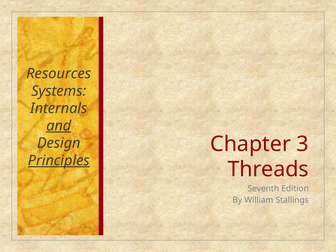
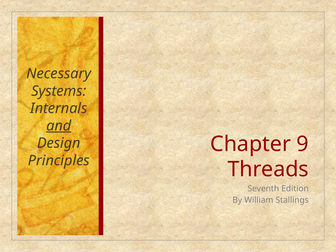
Resources: Resources -> Necessary (59, 74)
3: 3 -> 9 (303, 144)
Principles underline: present -> none (59, 161)
